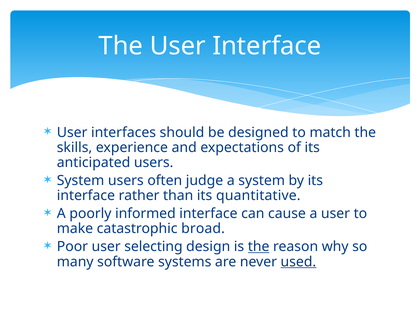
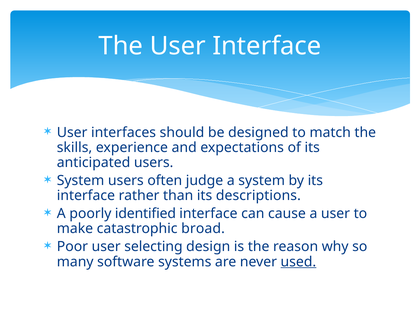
quantitative: quantitative -> descriptions (258, 196)
informed: informed -> identified (145, 214)
the underline: present -> none (259, 247)
